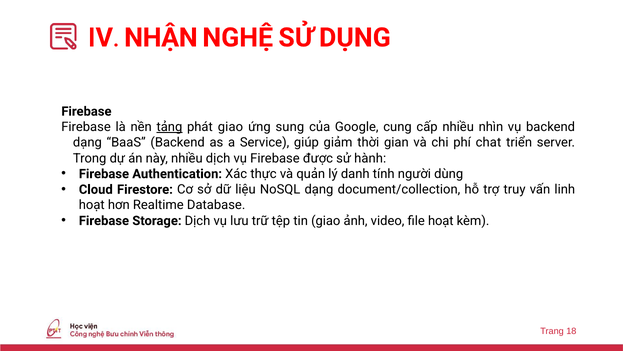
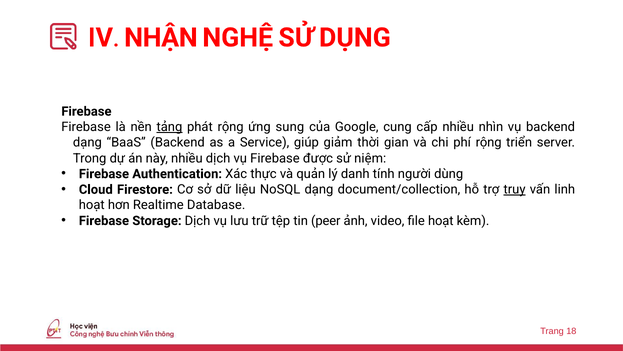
phát giao: giao -> rộng (231, 127)
phí chat: chat -> rộng (489, 142)
hành: hành -> niệm (370, 158)
truy underline: none -> present (515, 189)
tin giao: giao -> peer (326, 220)
